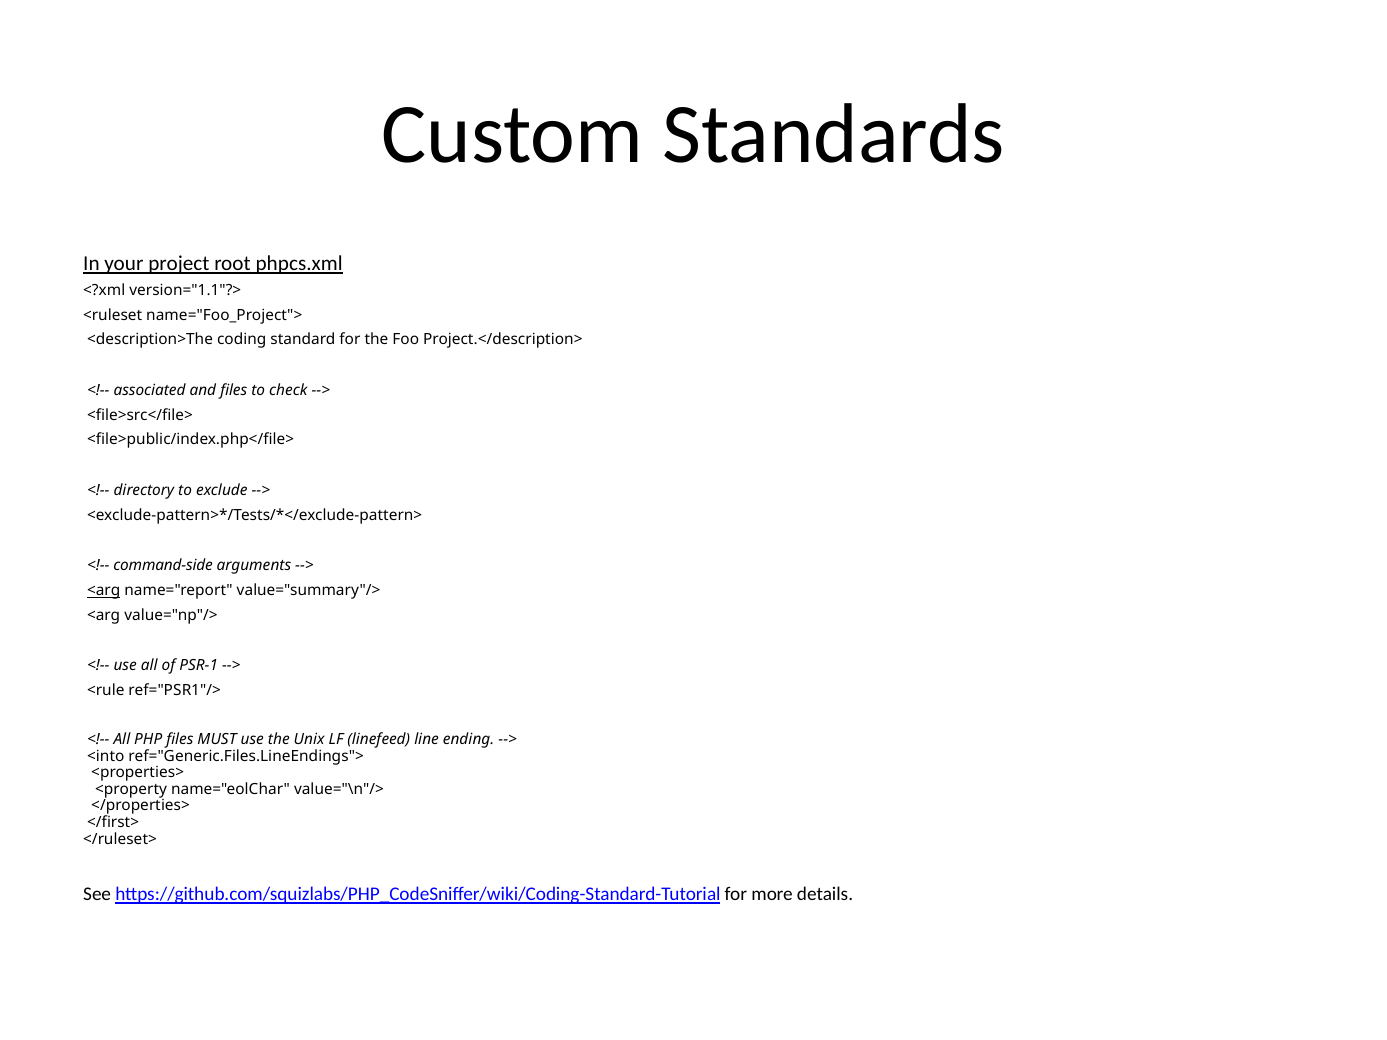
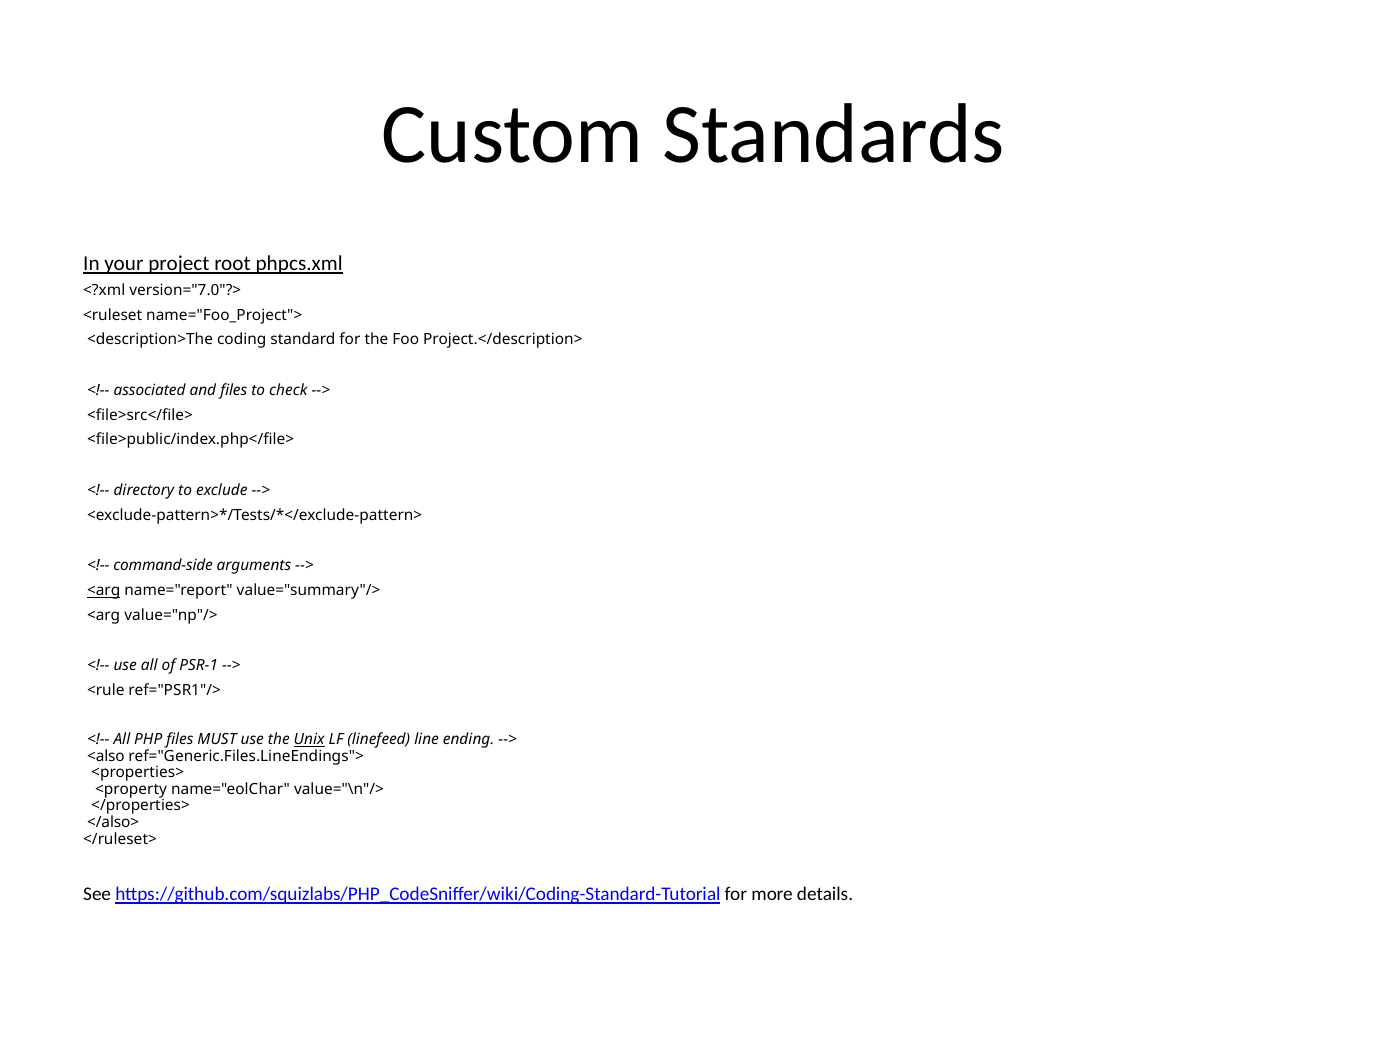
version="1.1"?>: version="1.1"?> -> version="7.0"?> (185, 291)
Unix underline: none -> present (309, 740)
<into: <into -> <also (106, 756)
</first>: </first> -> </also> (113, 823)
